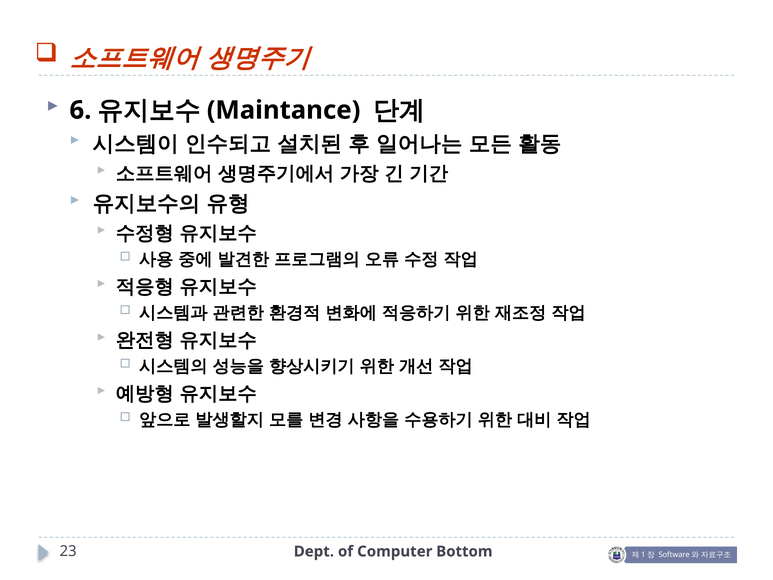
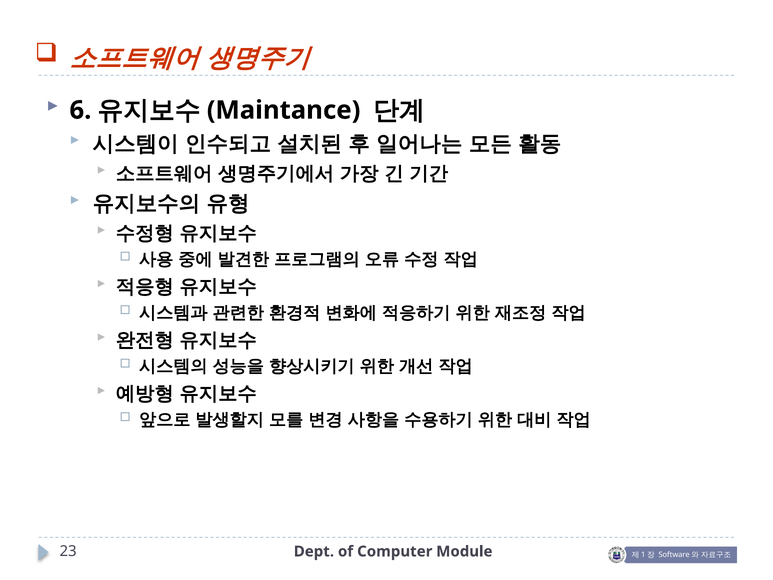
Bottom: Bottom -> Module (464, 551)
